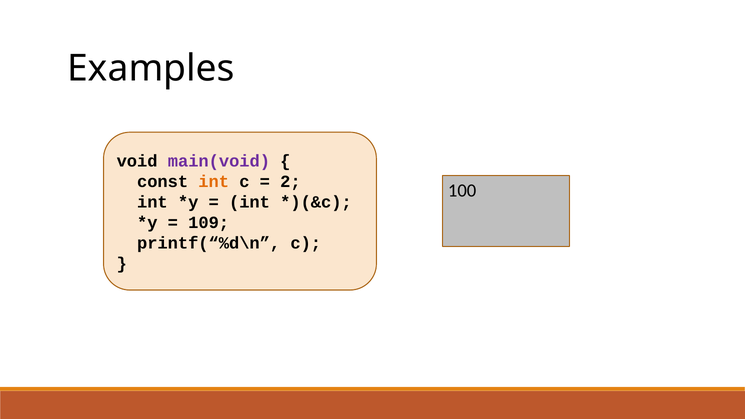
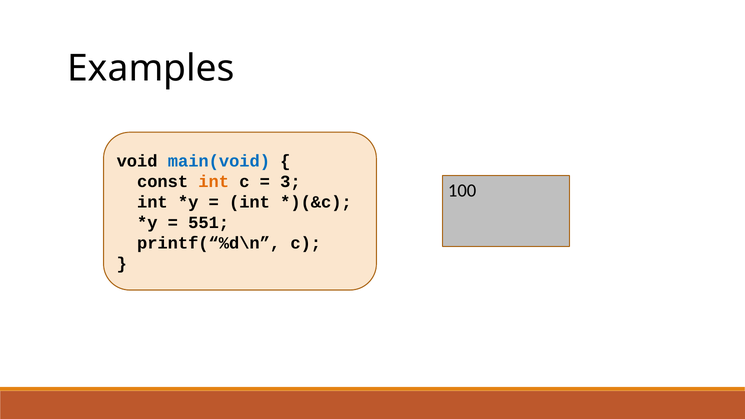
main(void colour: purple -> blue (219, 161)
2: 2 -> 3 (290, 182)
109: 109 -> 551 (209, 223)
